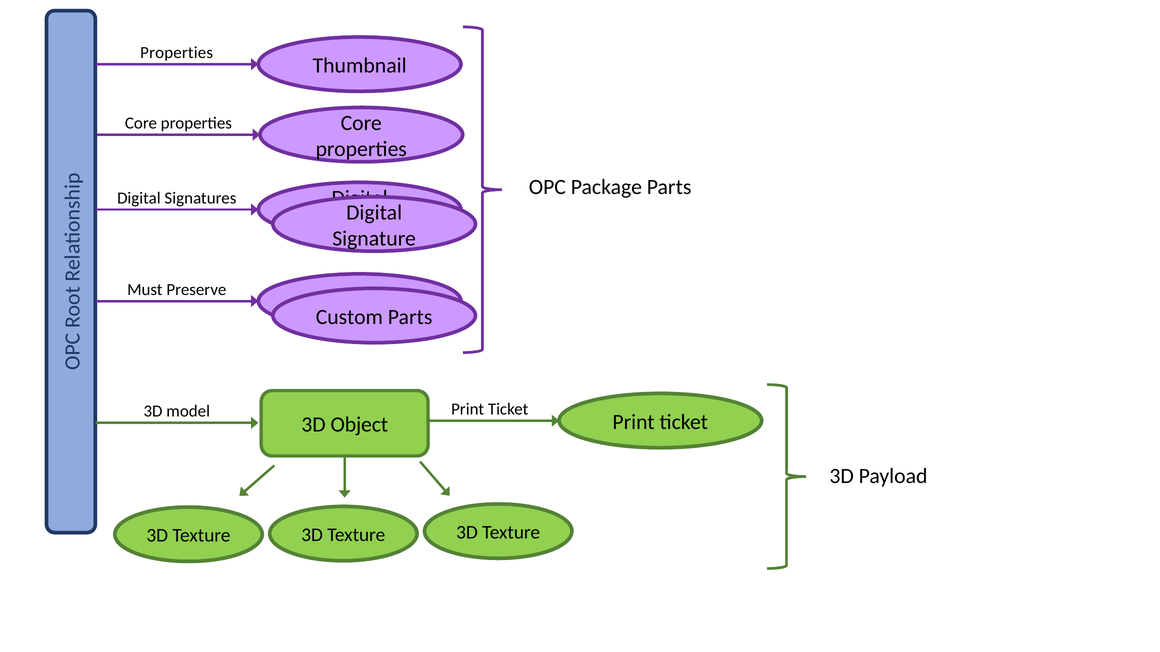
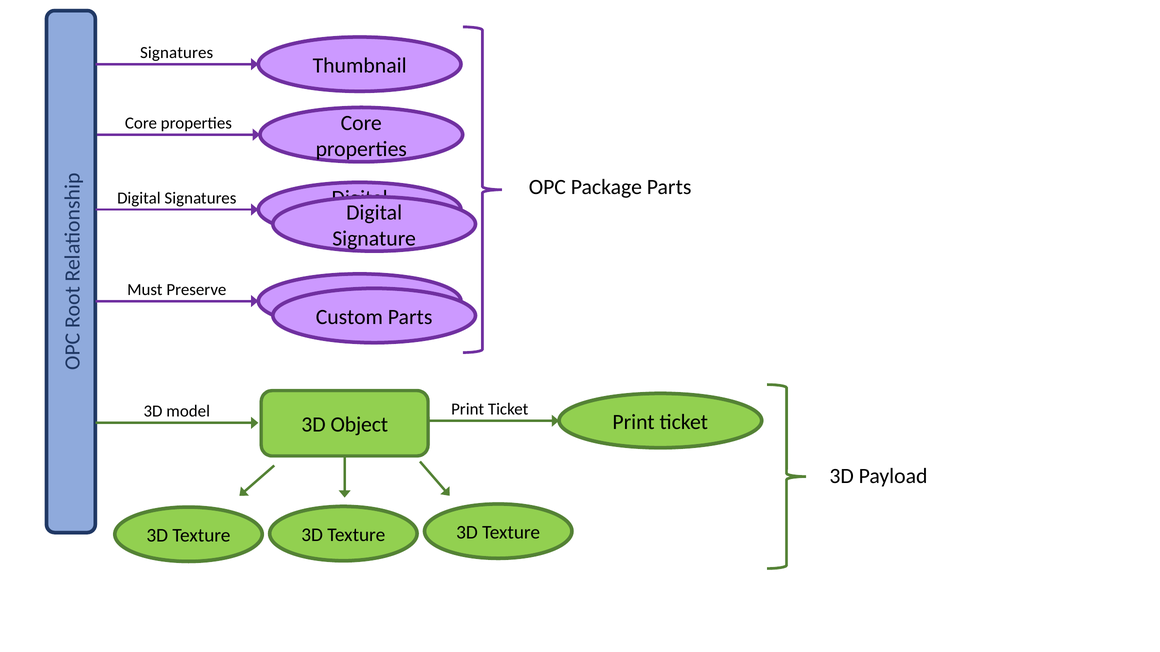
Properties: Properties -> Signatures (177, 53)
